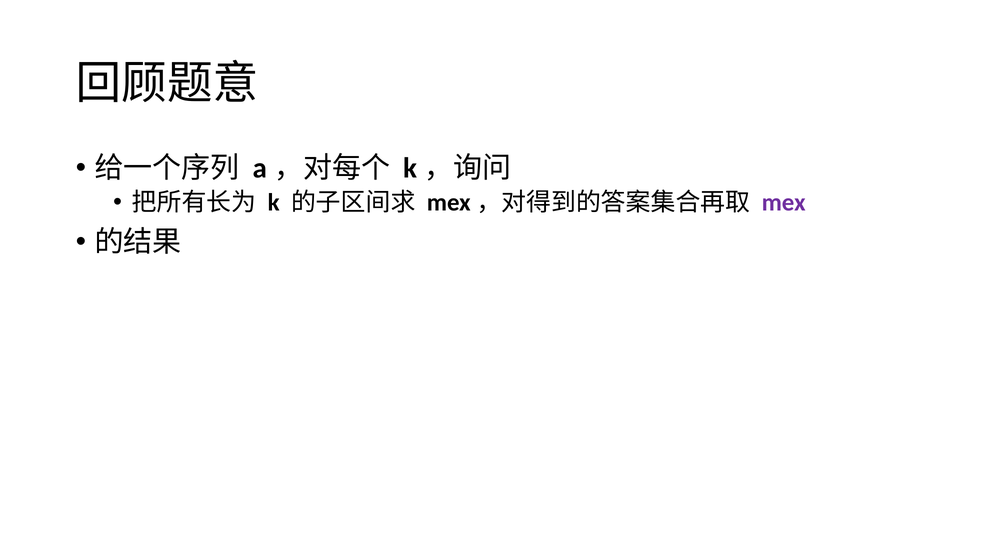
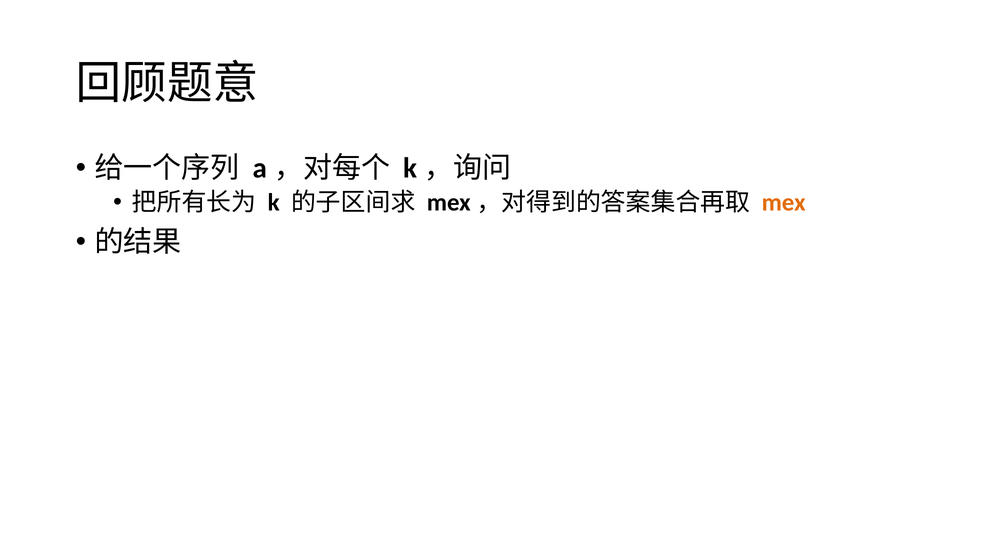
mex colour: purple -> orange (784, 203)
